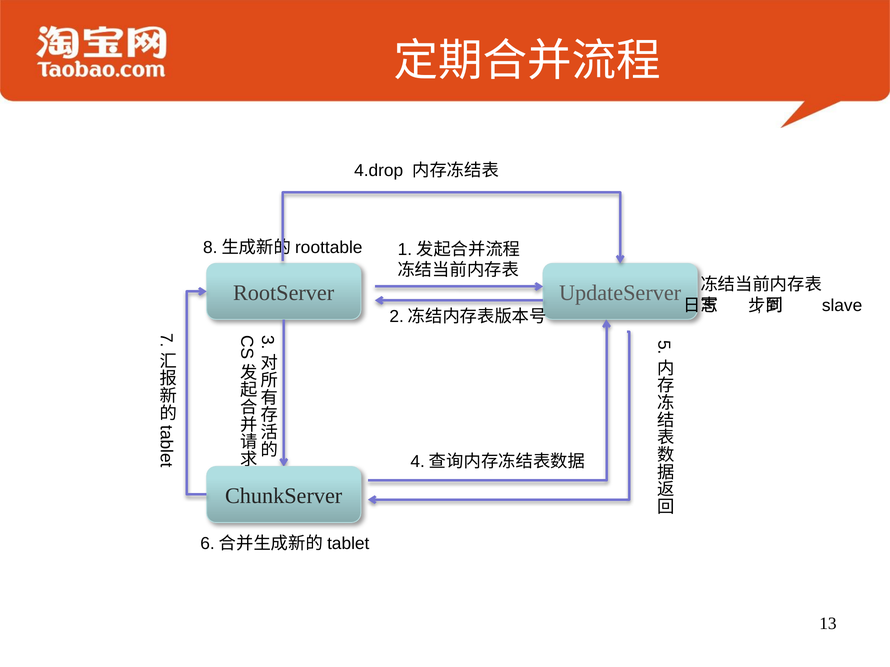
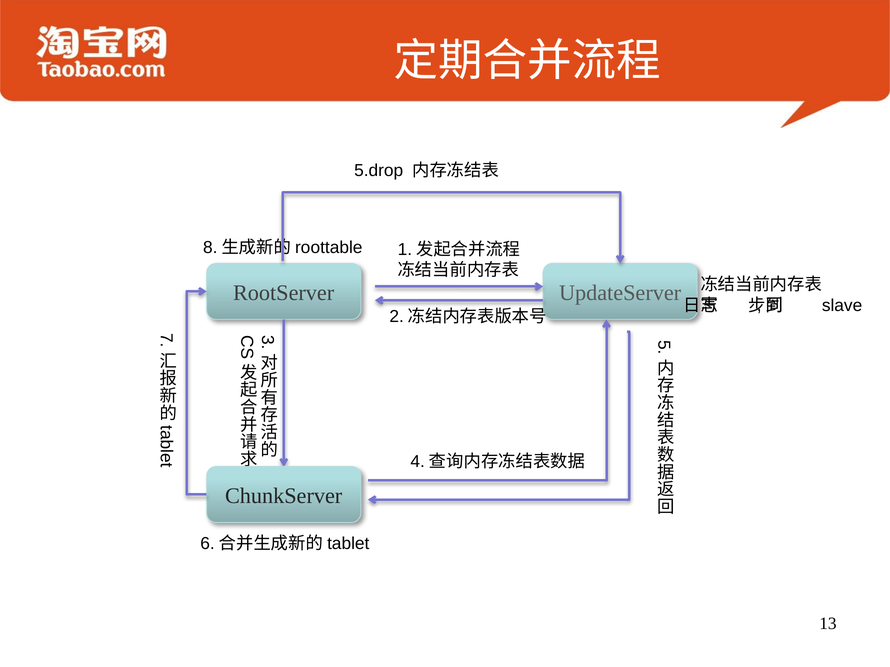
4.drop: 4.drop -> 5.drop (379, 171)
